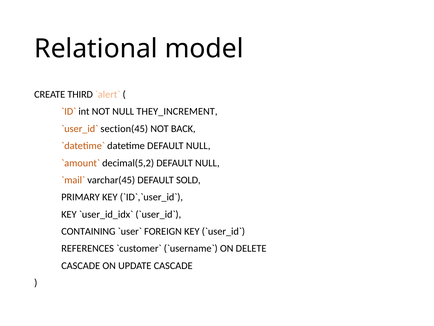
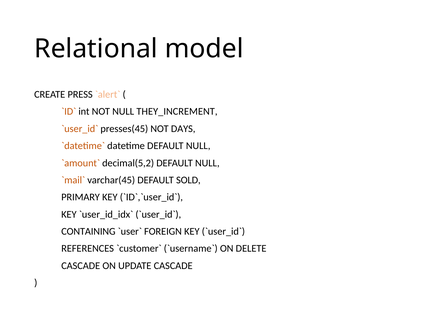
THIRD: THIRD -> PRESS (80, 94)
section(45: section(45 -> presses(45 (124, 128)
BACK: BACK -> DAYS (183, 128)
